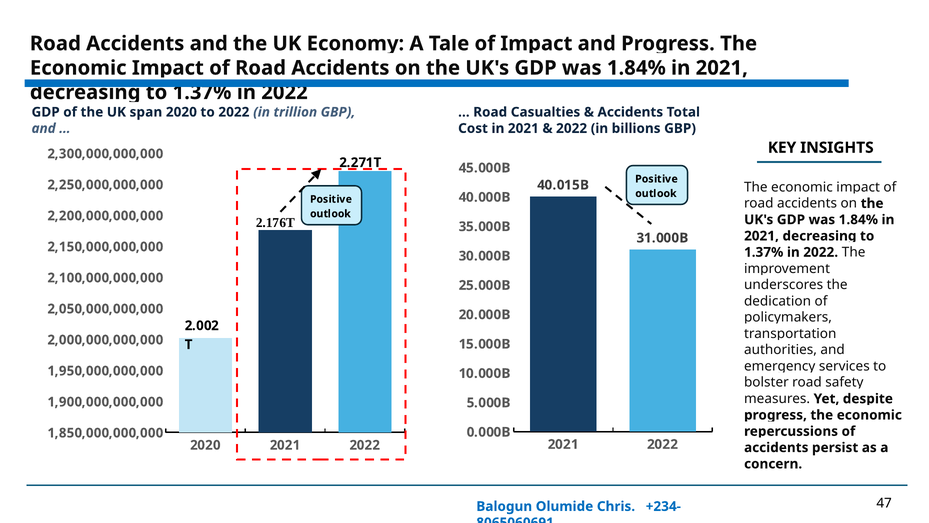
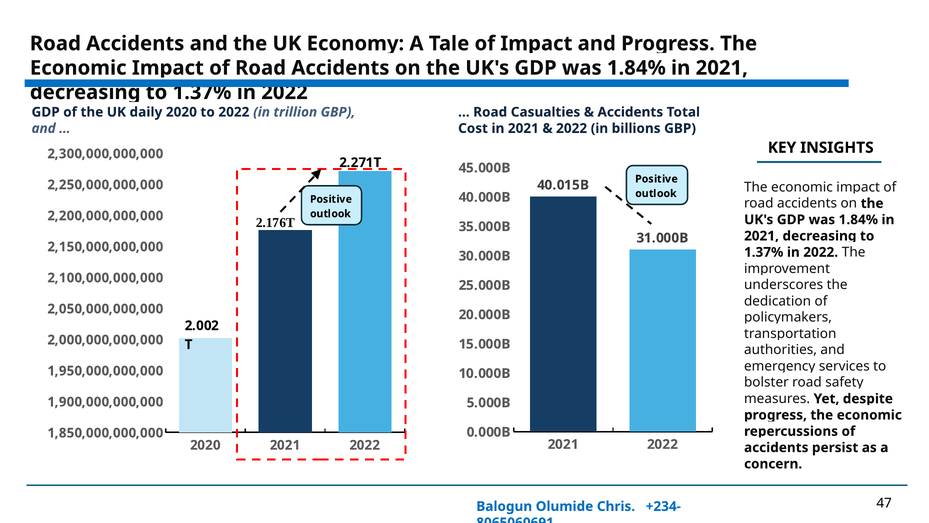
span: span -> daily (146, 112)
